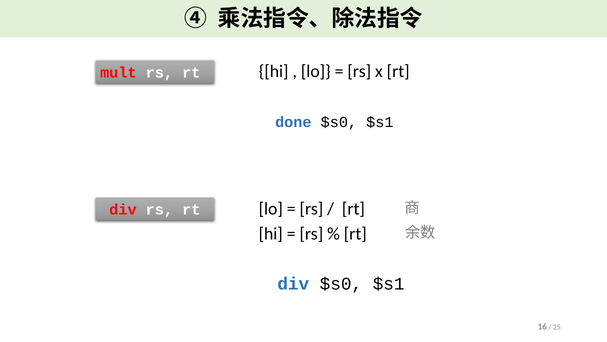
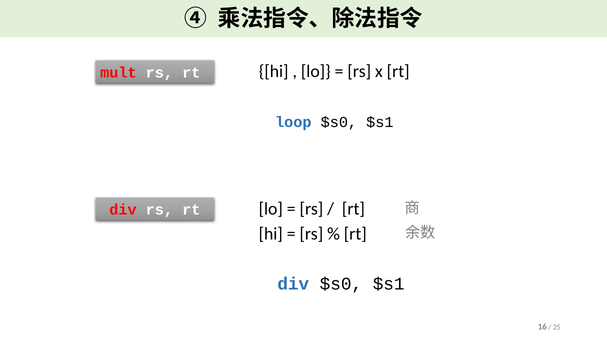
done: done -> loop (293, 122)
